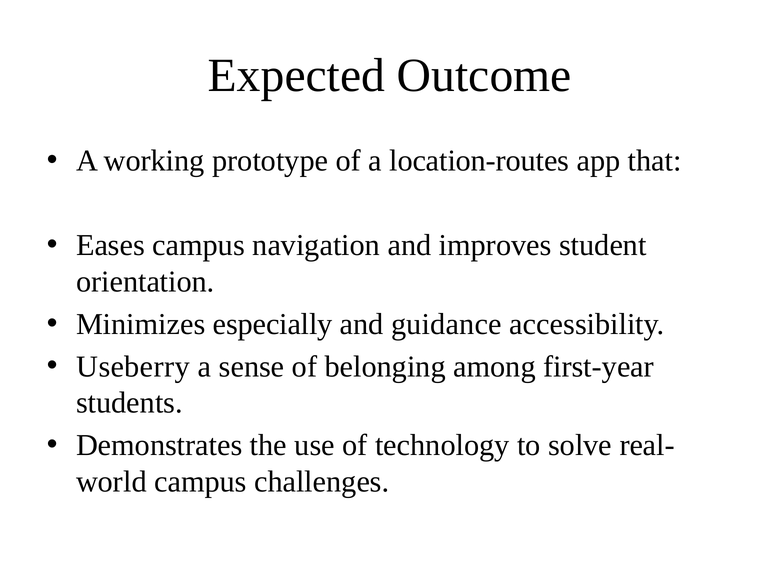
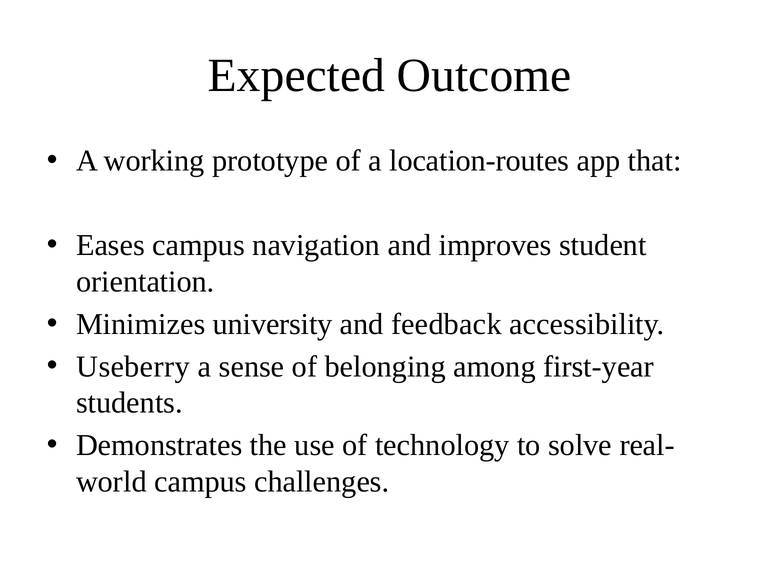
especially: especially -> university (273, 324)
guidance: guidance -> feedback (446, 324)
